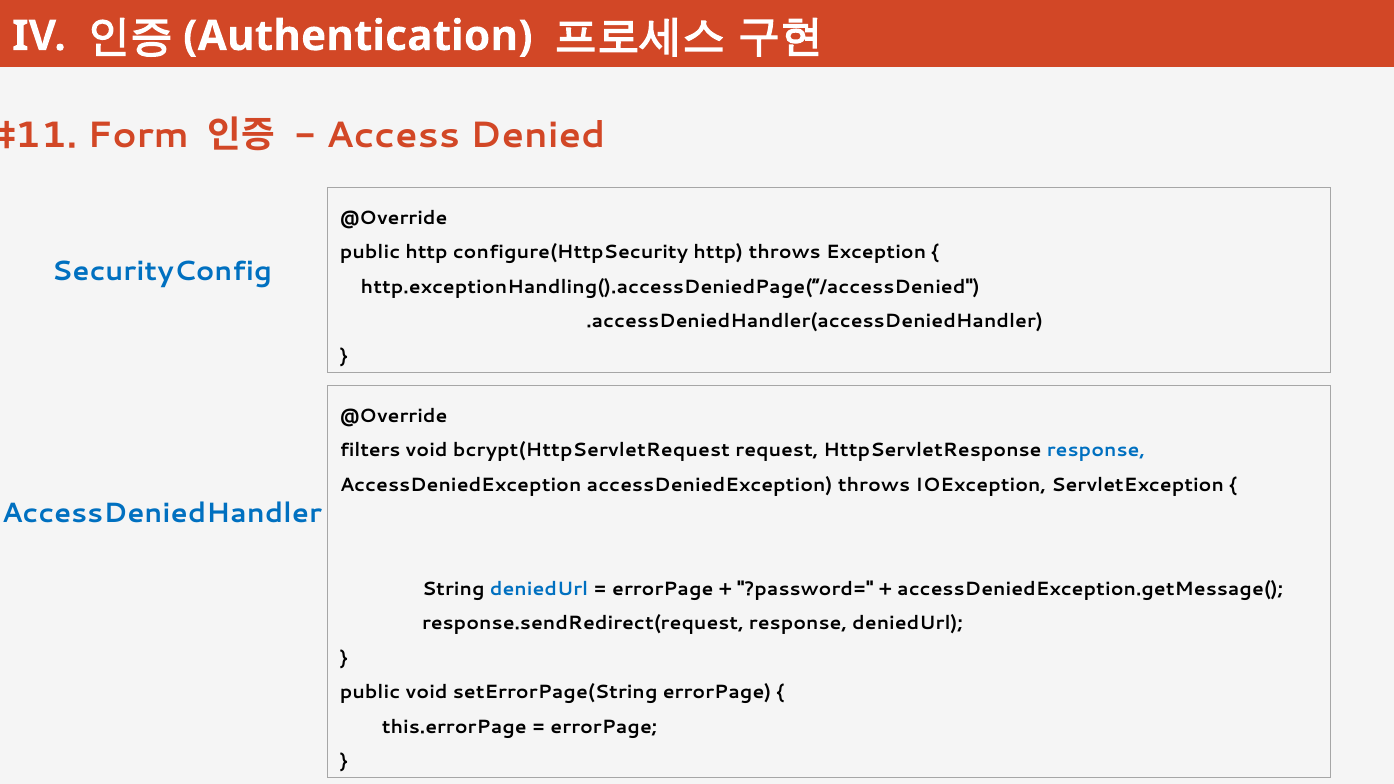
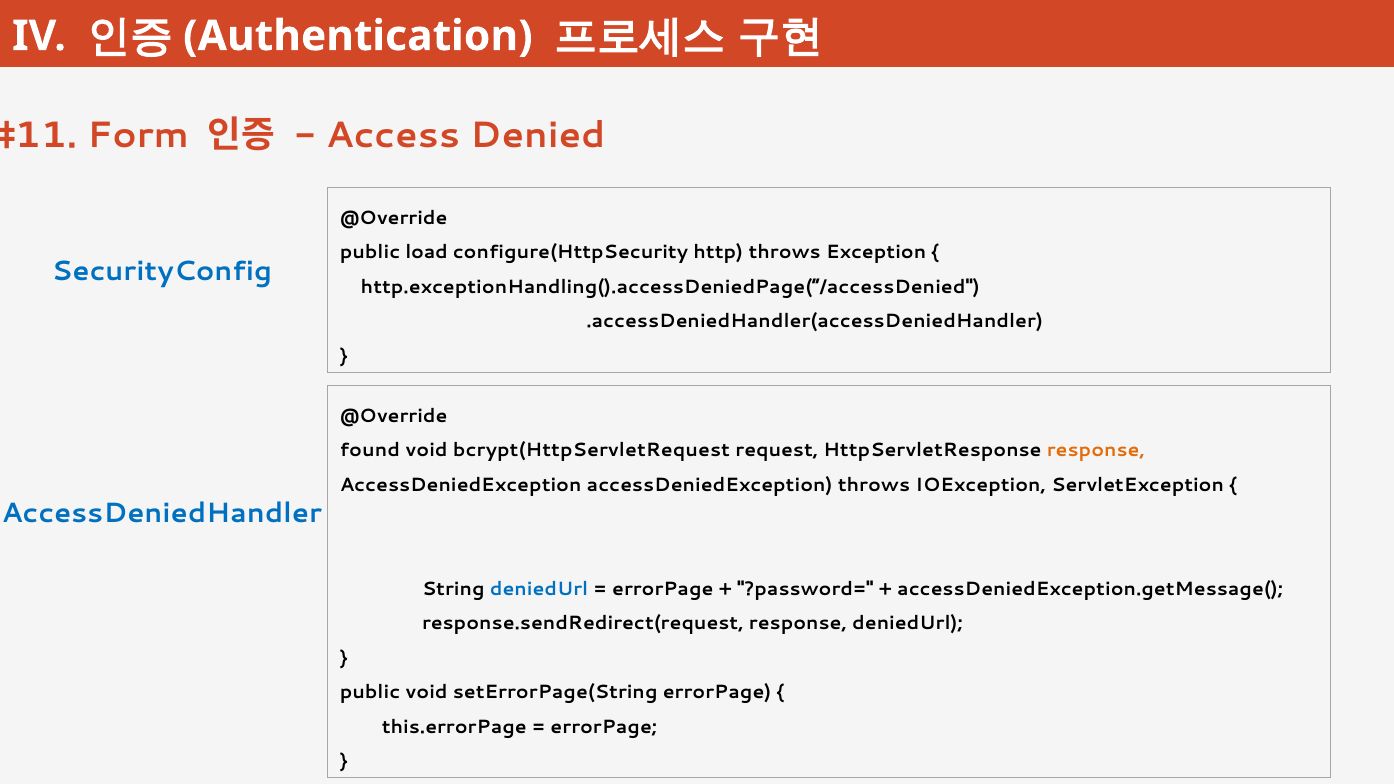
public http: http -> load (427, 252)
filters: filters -> found (370, 451)
response colour: blue -> orange (1096, 451)
